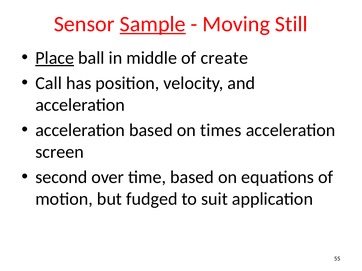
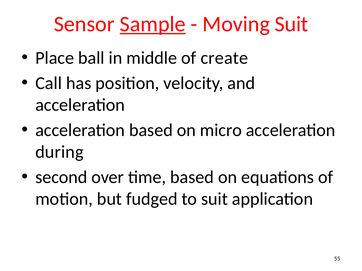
Moving Still: Still -> Suit (291, 24)
Place underline: present -> none (55, 58)
times: times -> micro (221, 130)
screen: screen -> during (59, 152)
